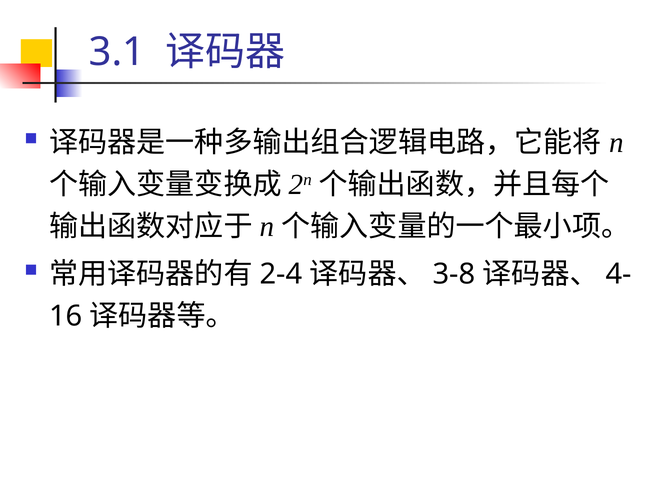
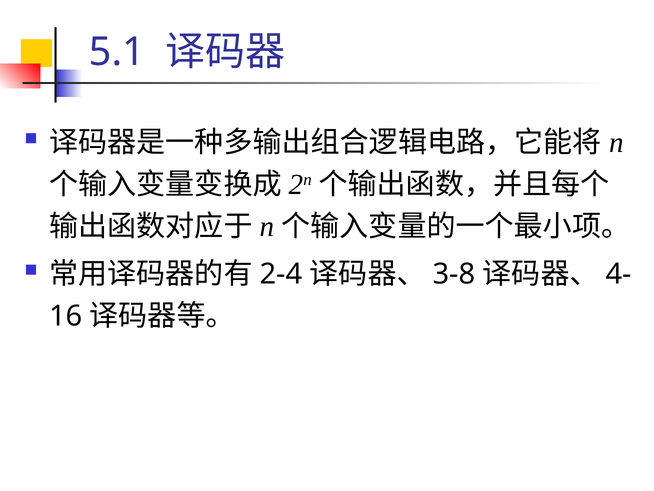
3.1: 3.1 -> 5.1 (117, 52)
